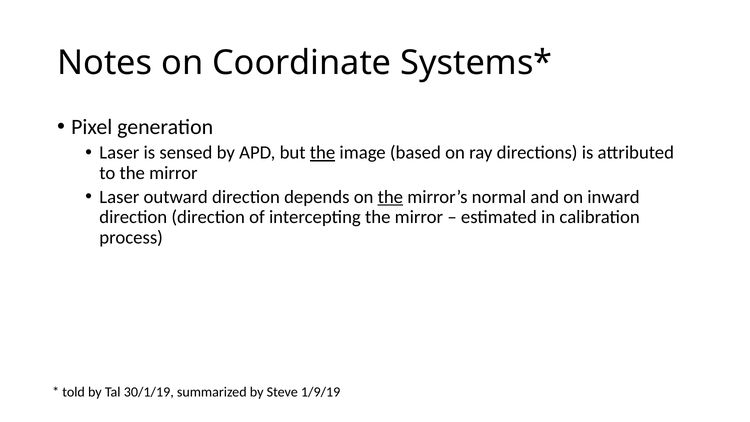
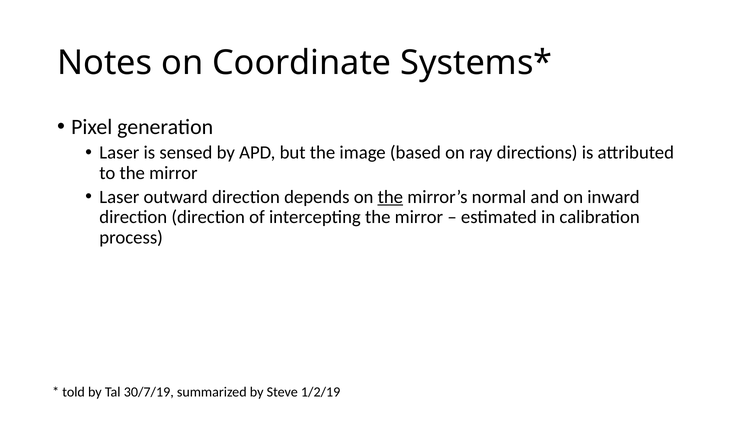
the underline: present -> none (323, 153)
30/1/19: 30/1/19 -> 30/7/19 (149, 392)
1/9/19: 1/9/19 -> 1/2/19 (321, 392)
